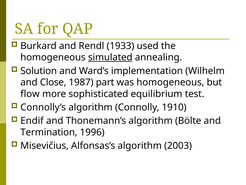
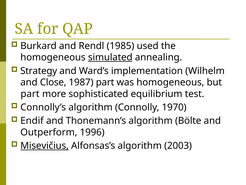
1933: 1933 -> 1985 (120, 46)
Solution: Solution -> Strategy (39, 71)
flow: flow -> part (30, 94)
1910: 1910 -> 1970 (174, 107)
Termination: Termination -> Outperform (49, 132)
Misevičius underline: none -> present (45, 145)
